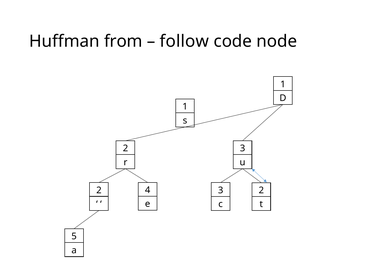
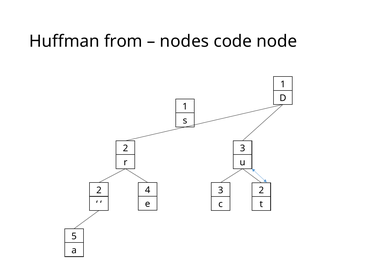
follow: follow -> nodes (184, 41)
